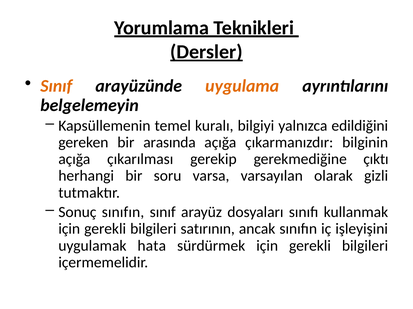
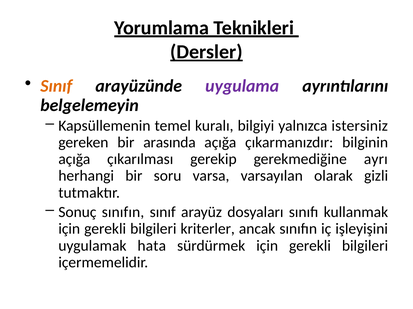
uygulama colour: orange -> purple (242, 86)
edildiğini: edildiğini -> istersiniz (360, 126)
çıktı: çıktı -> ayrı (376, 160)
satırının: satırının -> kriterler (208, 229)
